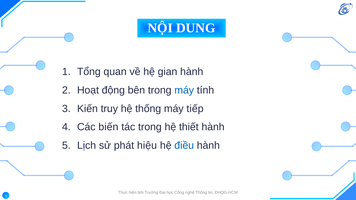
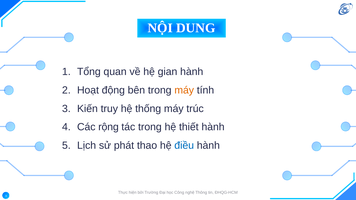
máy colour: blue -> orange (184, 90)
tiếp: tiếp -> trúc (195, 109)
biến: biến -> rộng (109, 127)
hiệu: hiệu -> thao (147, 146)
